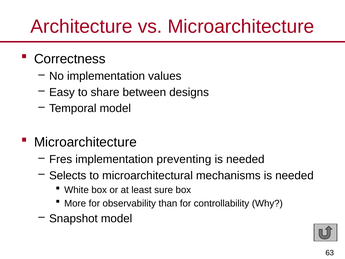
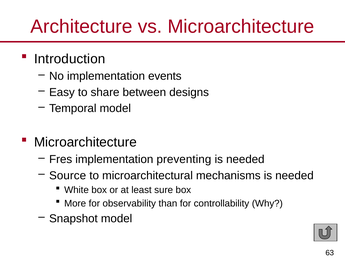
Correctness: Correctness -> Introduction (70, 59)
values: values -> events (165, 76)
Selects: Selects -> Source (68, 175)
